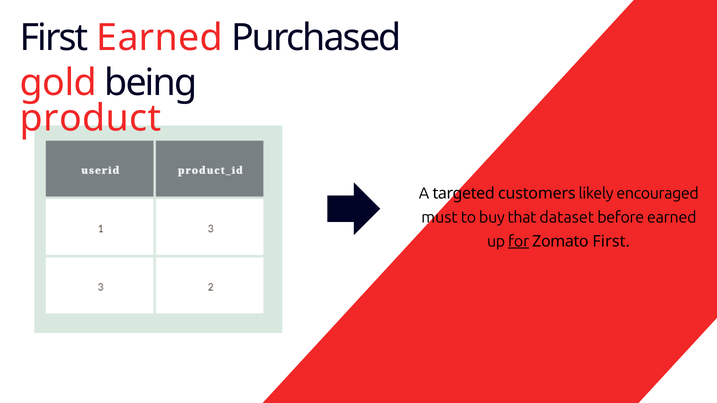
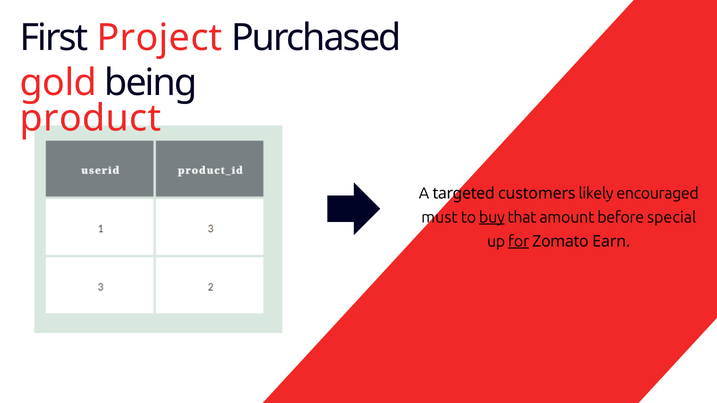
First Earned: Earned -> Project (160, 38)
buy underline: none -> present (492, 217)
dataset: dataset -> amount (567, 217)
before earned: earned -> special (672, 217)
Zomato First: First -> Earn (611, 241)
